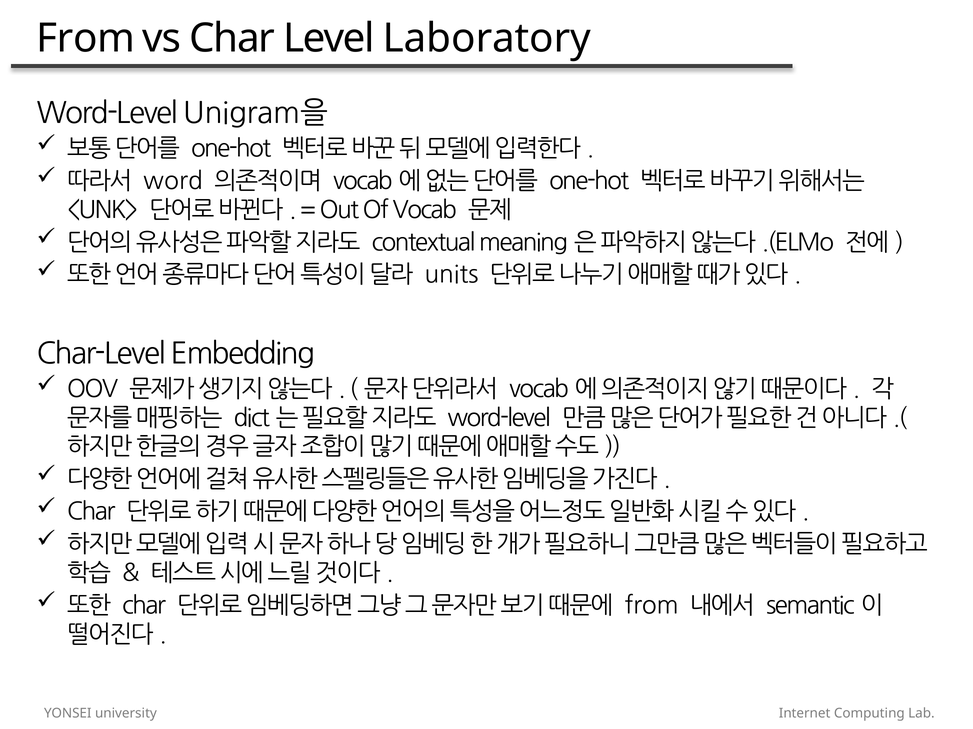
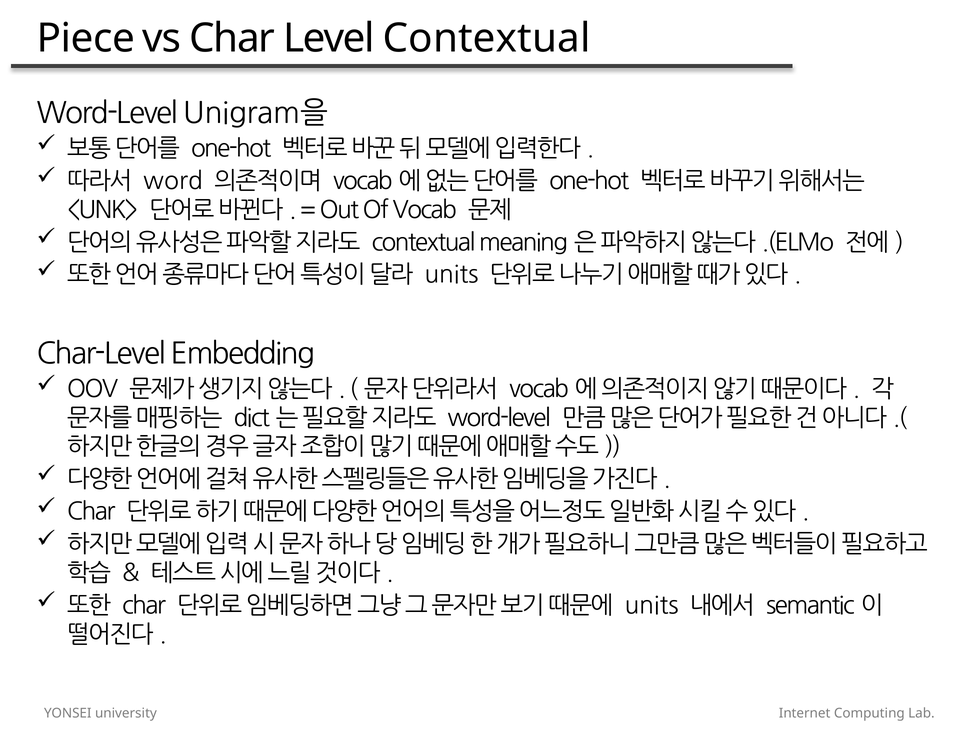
From: From -> Piece (86, 38)
Level Laboratory: Laboratory -> Contextual (487, 38)
from: from -> units (652, 606)
